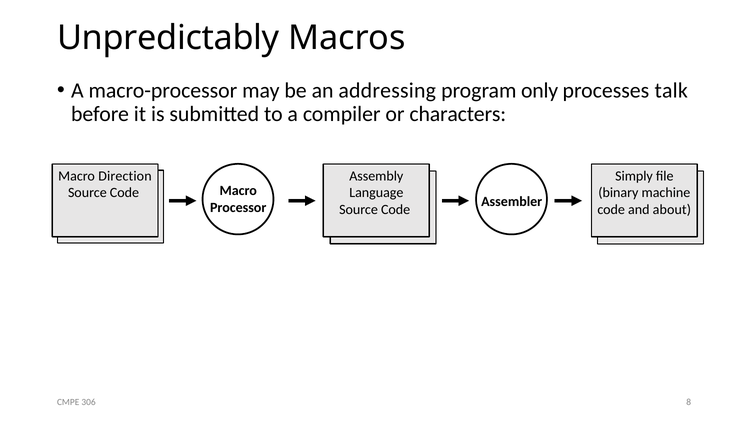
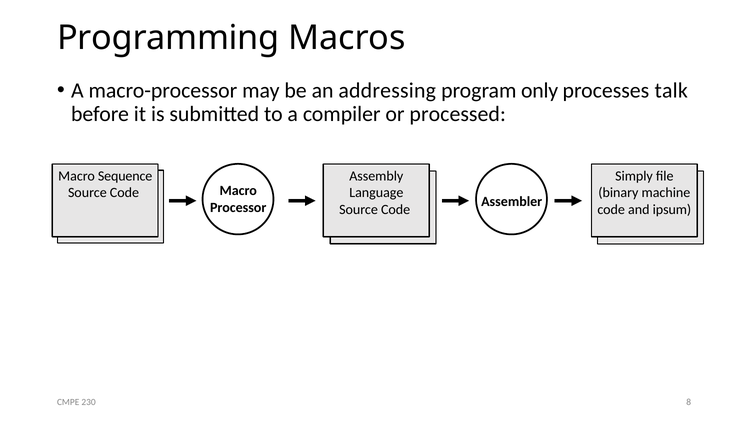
Unpredictably: Unpredictably -> Programming (168, 38)
characters: characters -> processed (458, 114)
Direction: Direction -> Sequence (125, 176)
about: about -> ipsum (672, 210)
306: 306 -> 230 (89, 402)
